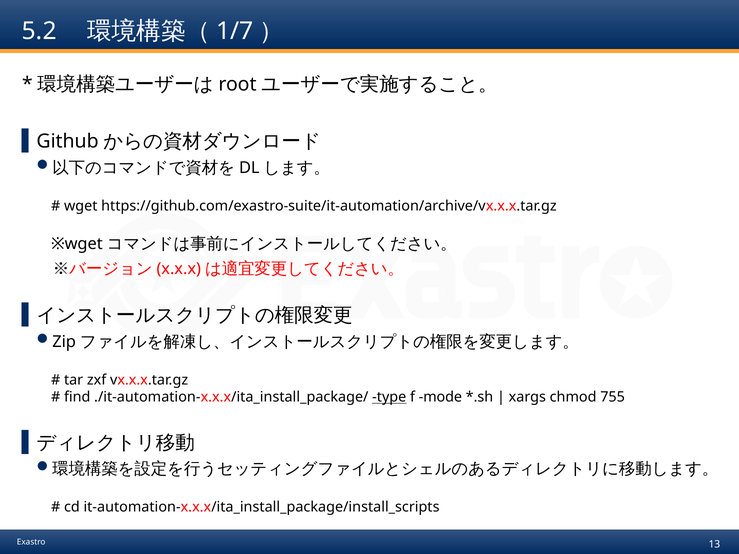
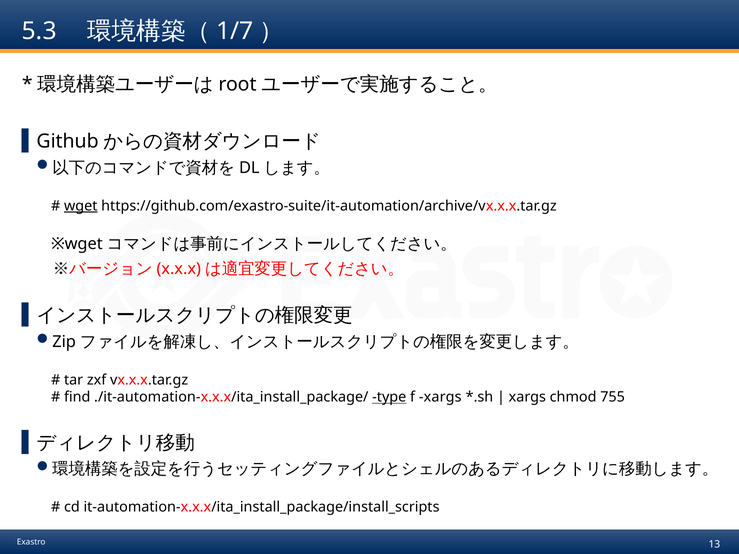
5.2: 5.2 -> 5.3 (39, 31)
wget underline: none -> present (81, 206)
f mode: mode -> xargs (440, 397)
